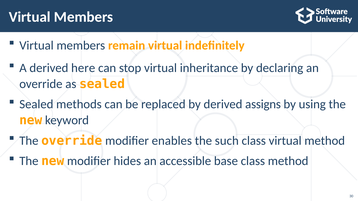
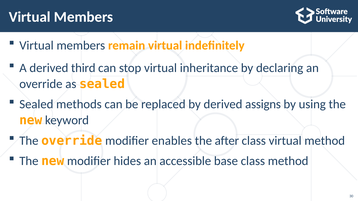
here: here -> third (83, 68)
such: such -> after (227, 141)
